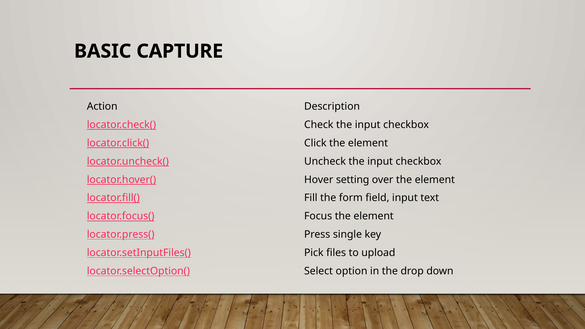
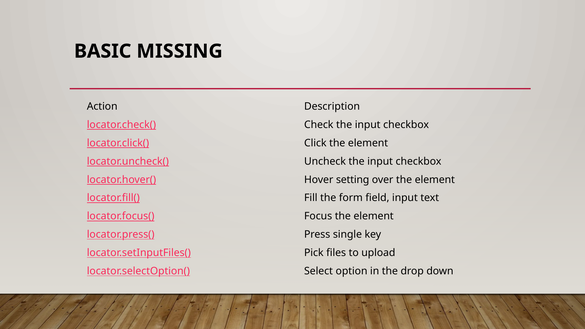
CAPTURE: CAPTURE -> MISSING (180, 51)
